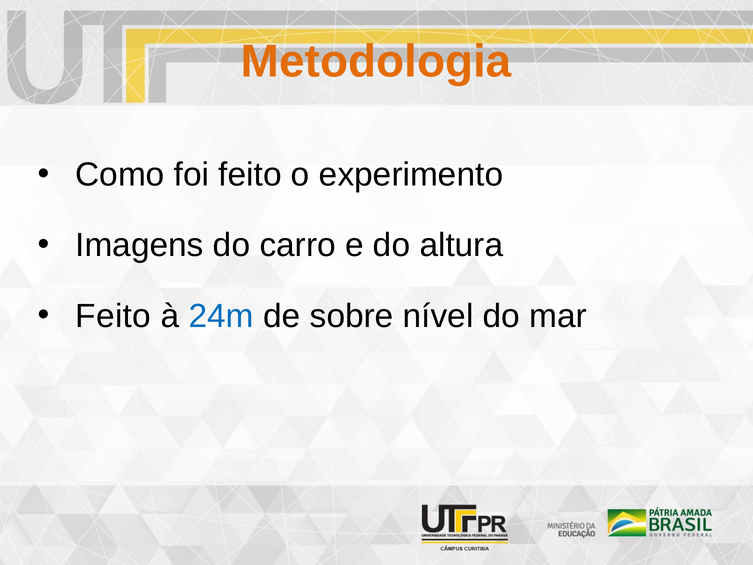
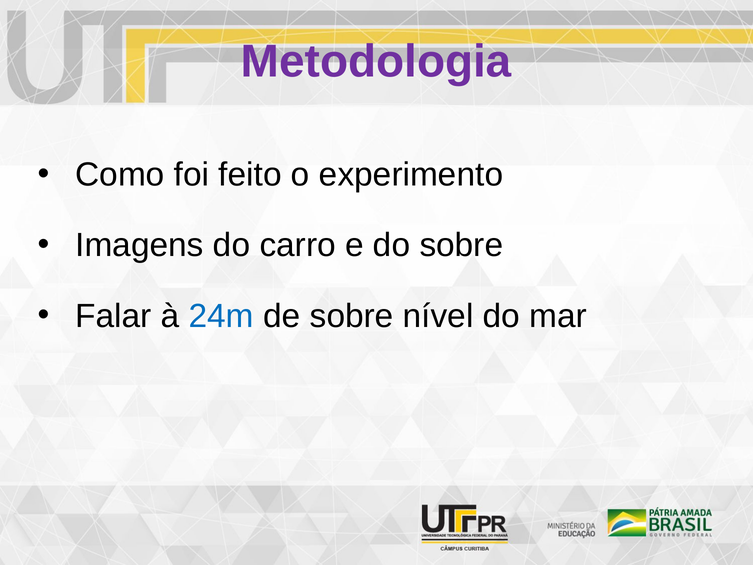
Metodologia colour: orange -> purple (376, 61)
do altura: altura -> sobre (461, 245)
Feito: Feito -> Falar (113, 316)
